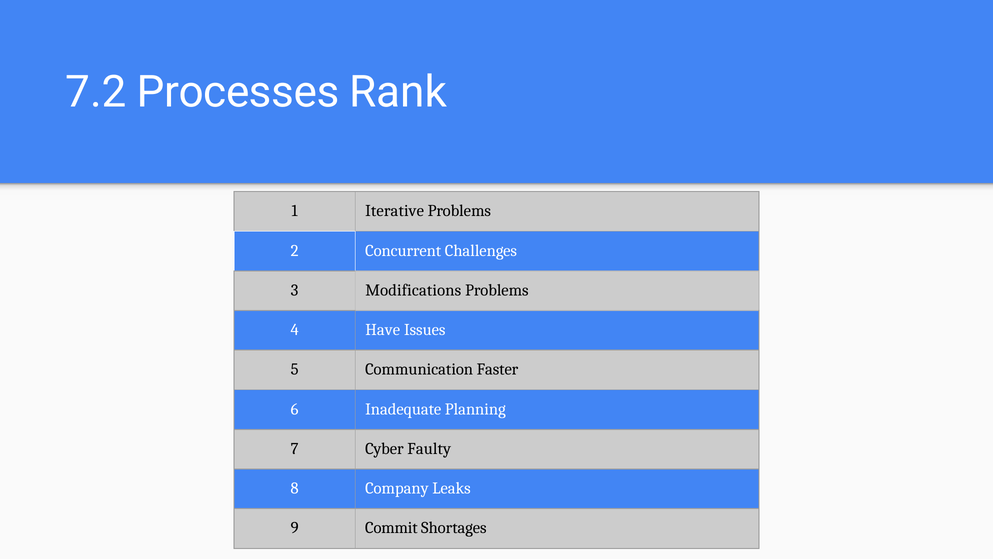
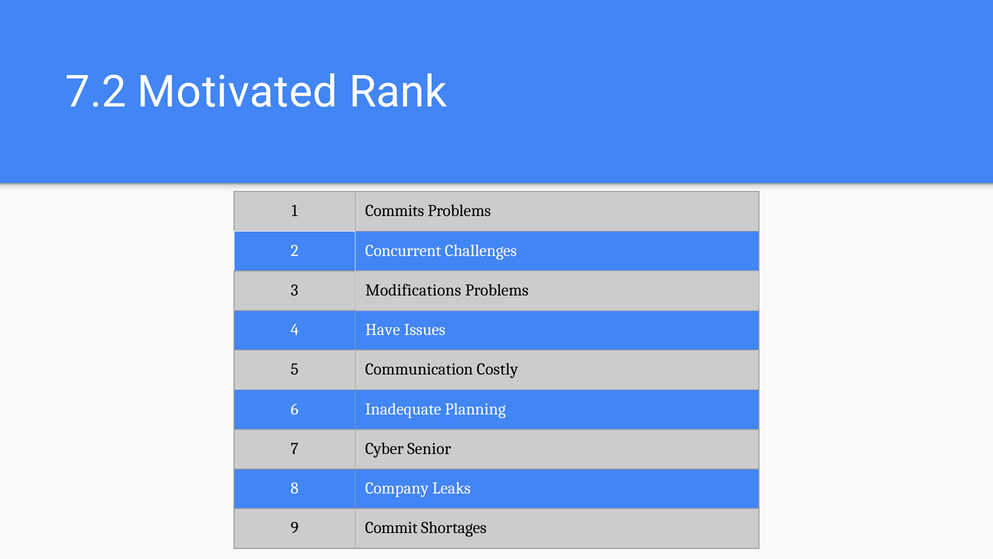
Processes: Processes -> Motivated (238, 92)
Iterative: Iterative -> Commits (395, 211)
Faster: Faster -> Costly (497, 369)
Faulty: Faulty -> Senior (429, 448)
